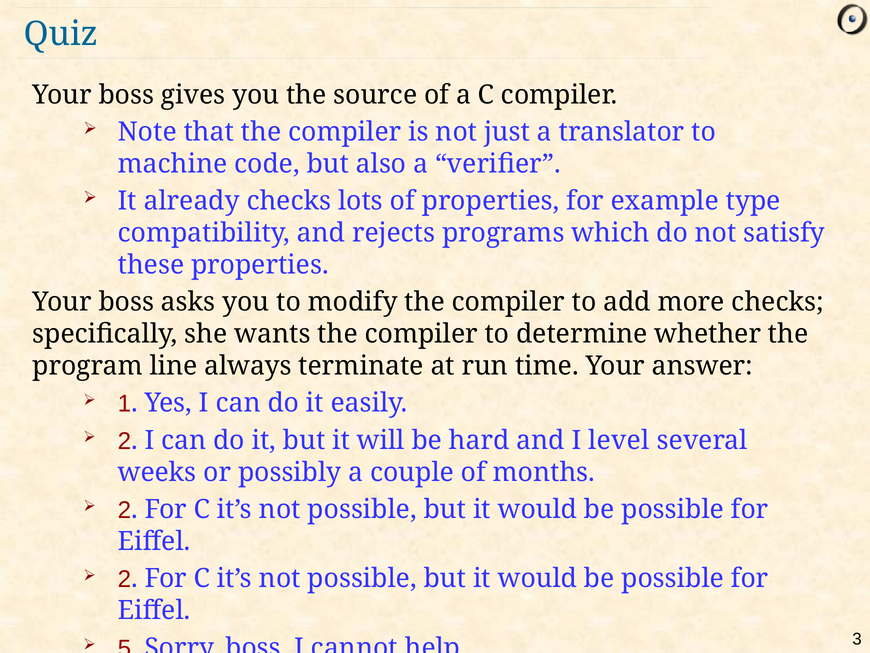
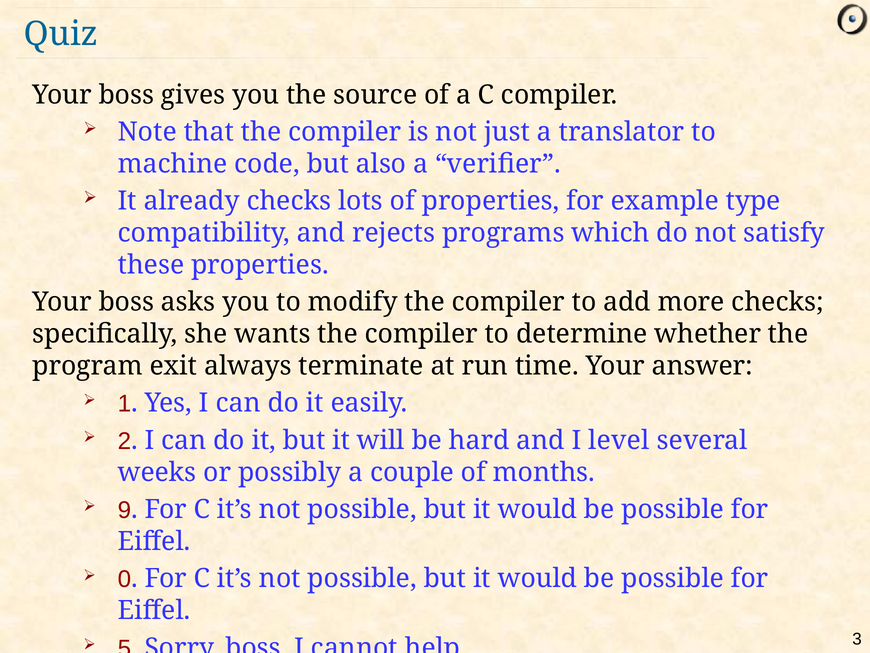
line: line -> exit (173, 366)
2: 2 -> 9 (124, 510)
2: 2 -> 0 (124, 579)
